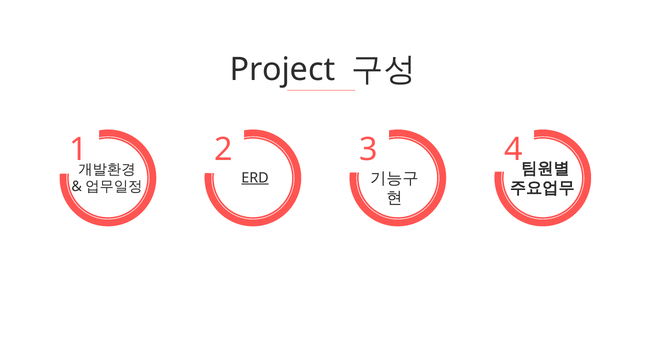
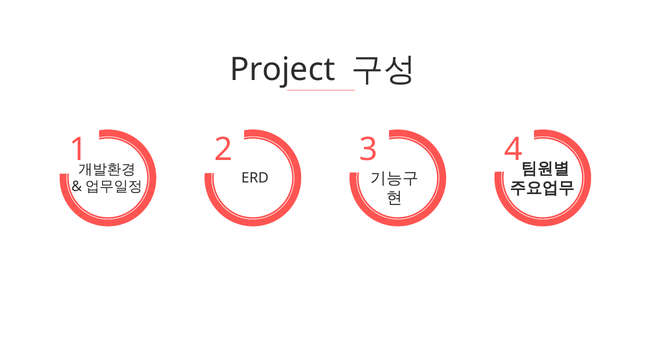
ERD underline: present -> none (255, 178)
